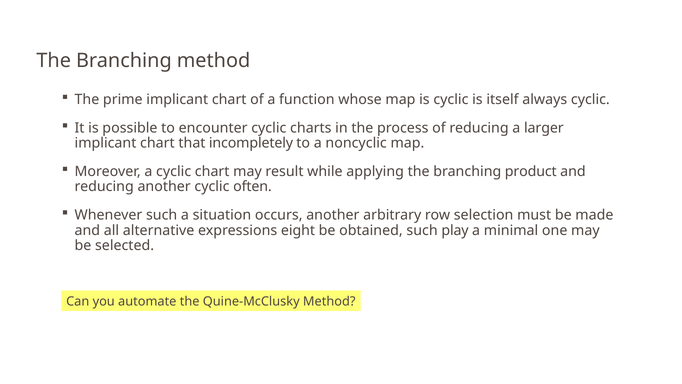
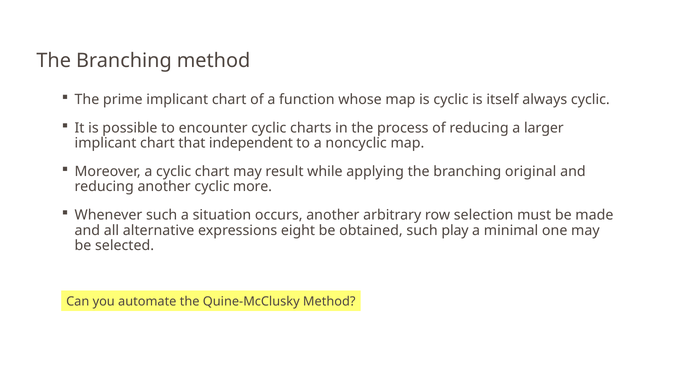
incompletely: incompletely -> independent (251, 143)
product: product -> original (531, 171)
often: often -> more (253, 187)
